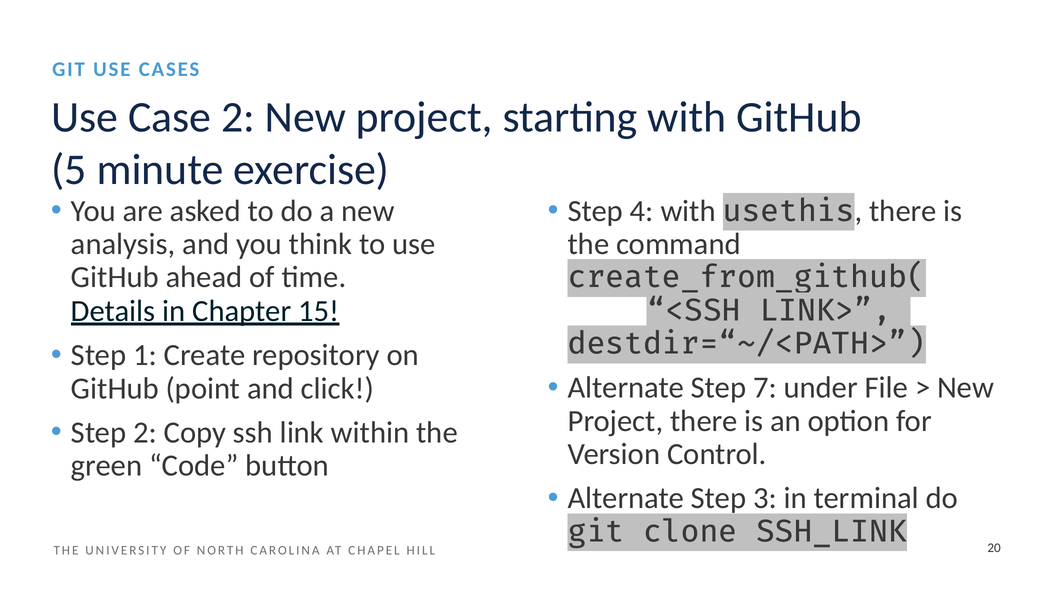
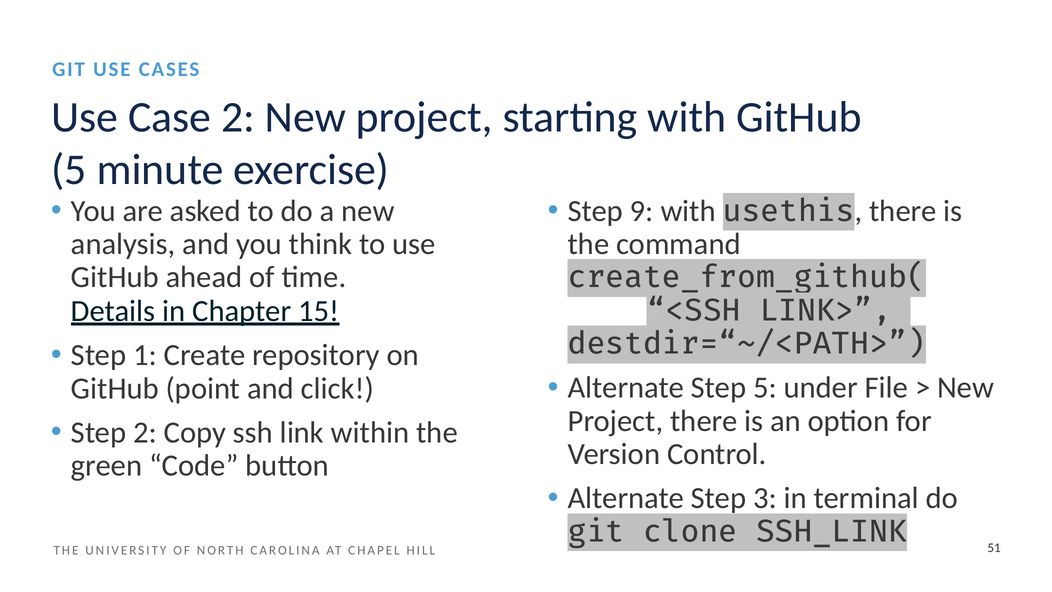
4: 4 -> 9 (642, 211)
Step 7: 7 -> 5 (765, 388)
20: 20 -> 51 (994, 548)
